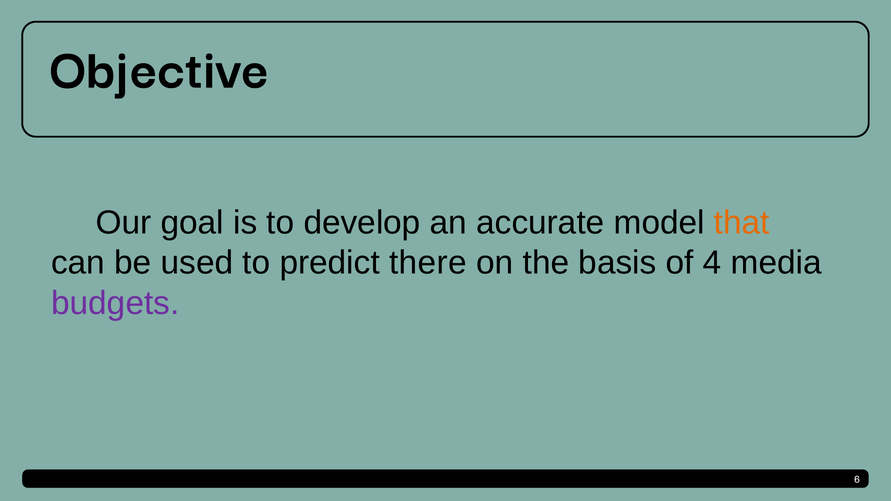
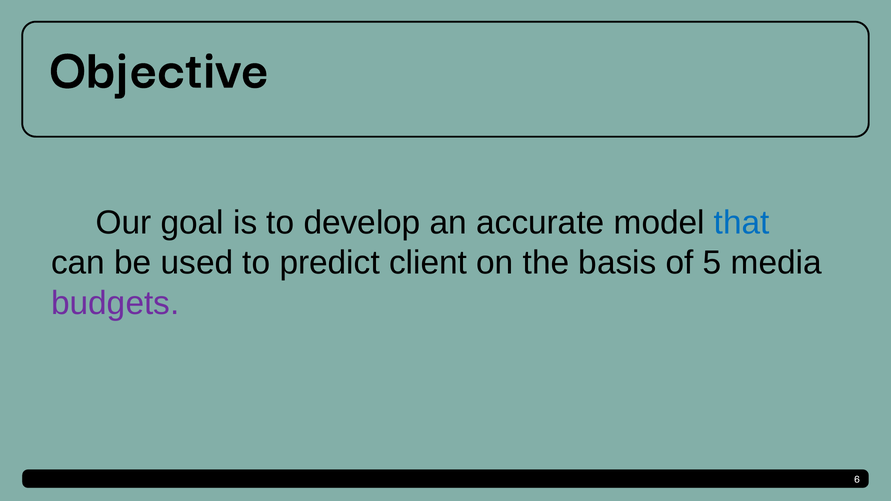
that colour: orange -> blue (742, 223)
there: there -> client (428, 263)
4: 4 -> 5 (712, 263)
